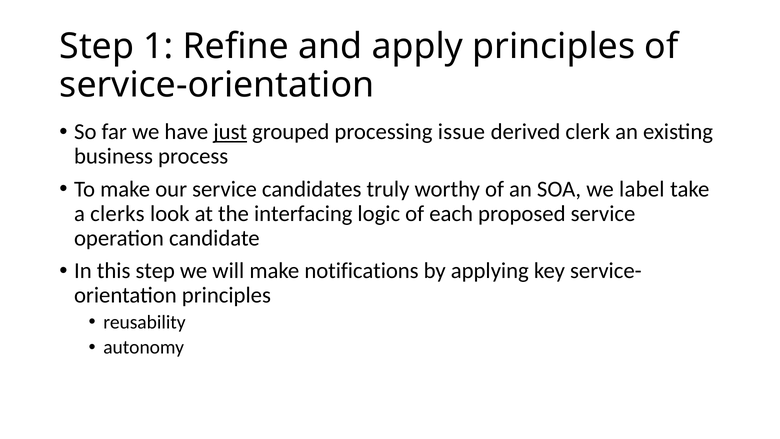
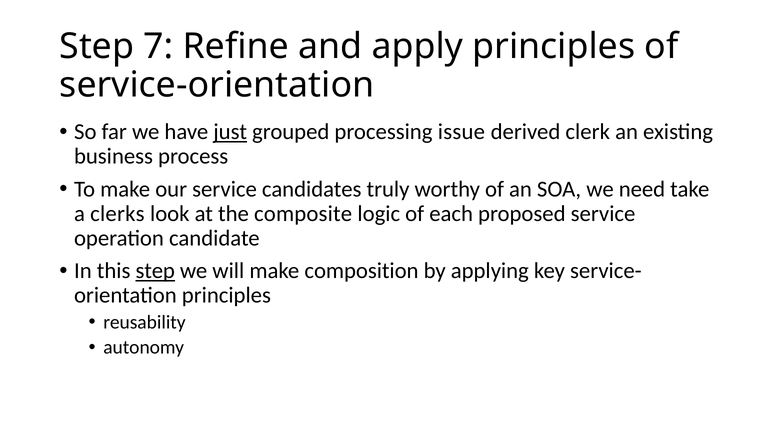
1: 1 -> 7 (158, 46)
label: label -> need (642, 189)
interfacing: interfacing -> composite (303, 214)
step underline: none -> present (155, 271)
notifications: notifications -> composition (361, 271)
